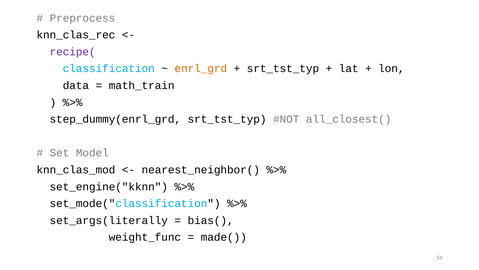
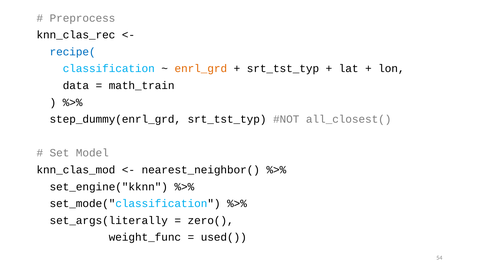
recipe( colour: purple -> blue (73, 52)
bias(: bias( -> zero( (211, 220)
made(: made( -> used( (224, 237)
